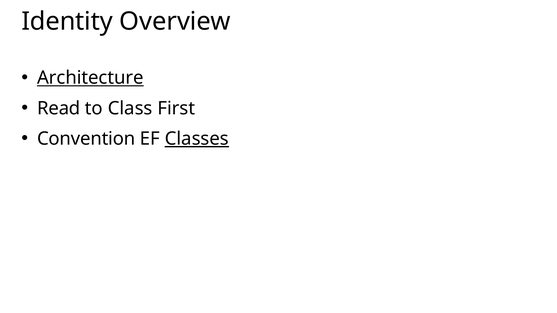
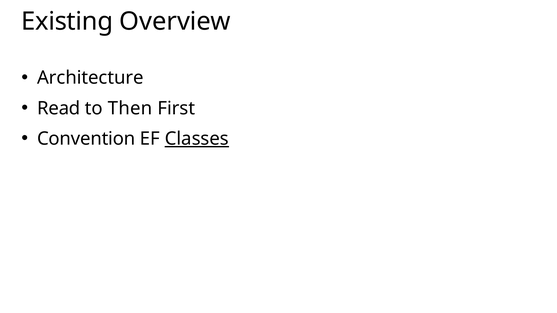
Identity: Identity -> Existing (67, 22)
Architecture underline: present -> none (90, 78)
Class: Class -> Then (130, 108)
